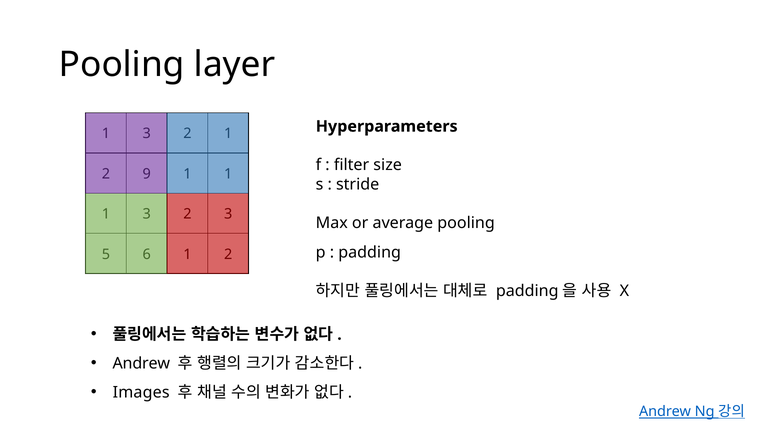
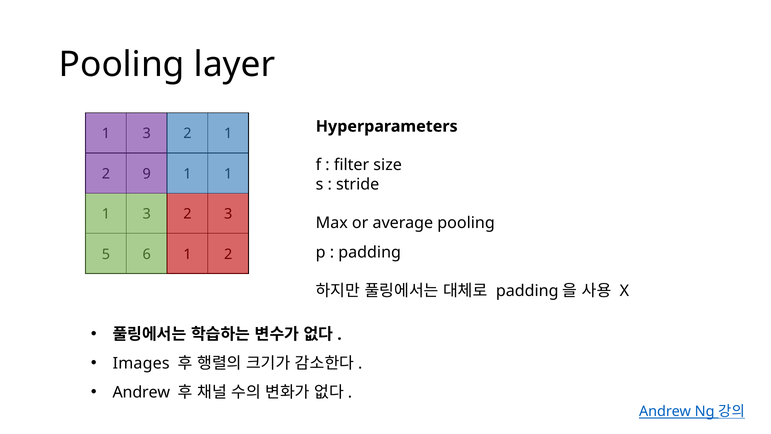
Andrew: Andrew -> Images (141, 363)
Images: Images -> Andrew (141, 392)
